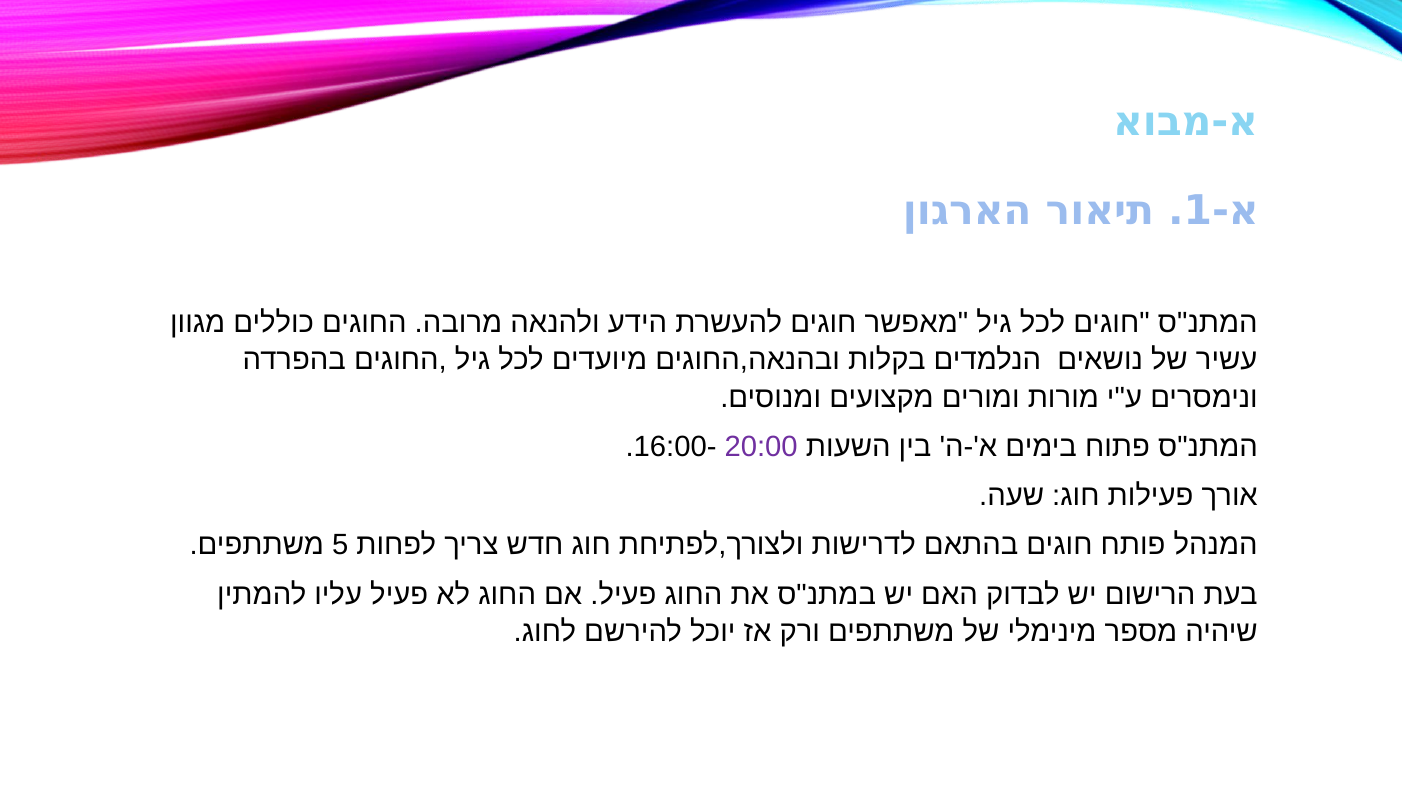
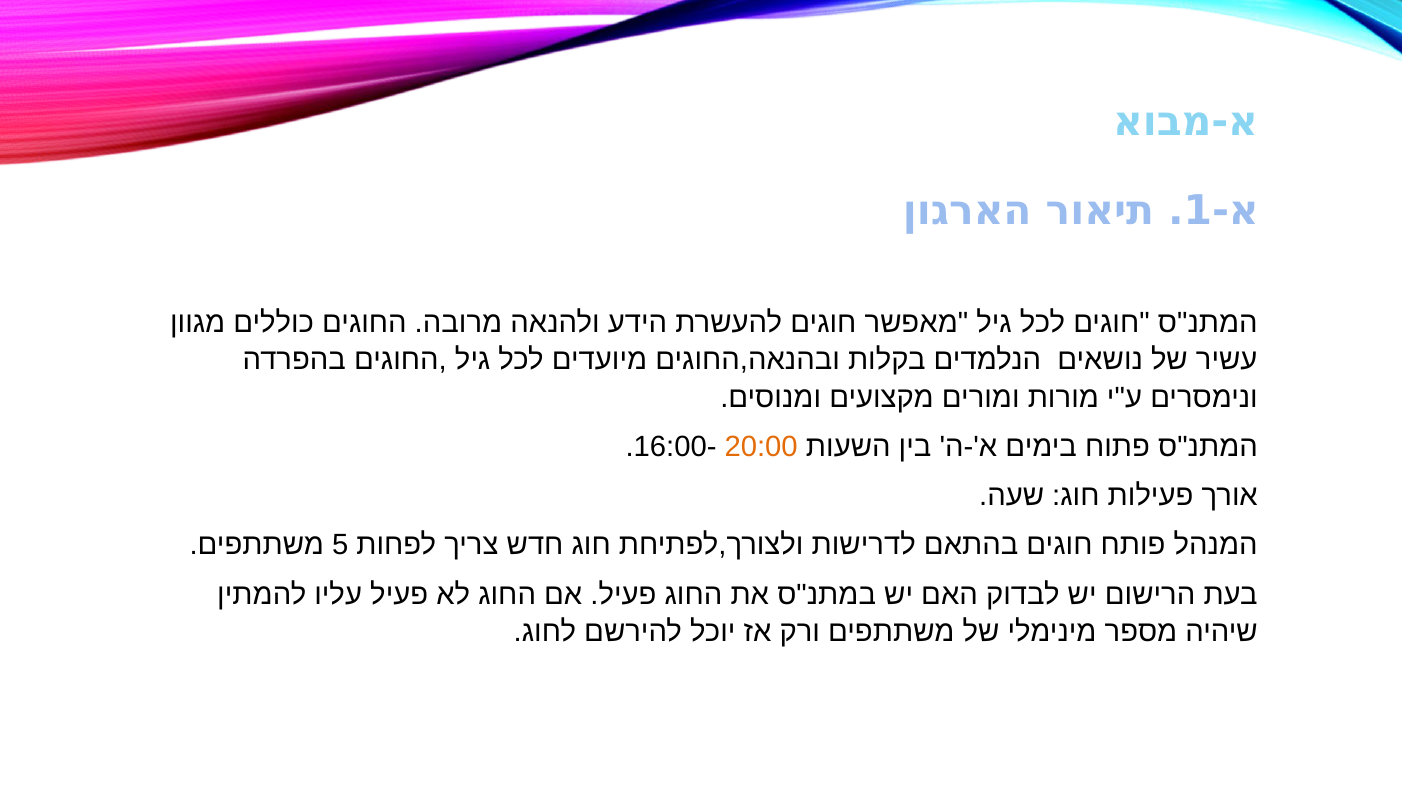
20:00 colour: purple -> orange (761, 447)
